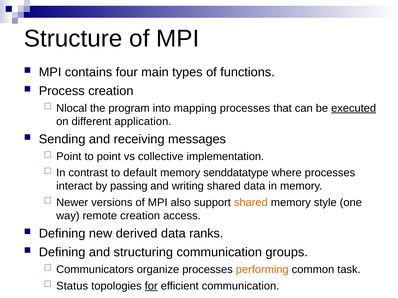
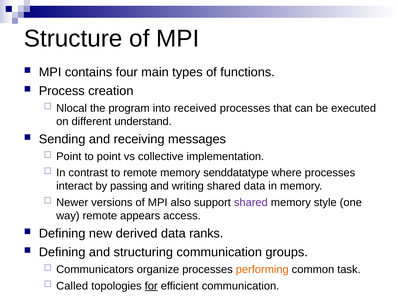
mapping: mapping -> received (195, 108)
executed underline: present -> none (354, 108)
application: application -> understand (143, 122)
to default: default -> remote (140, 173)
shared colour: orange -> purple (251, 203)
remote creation: creation -> appears (140, 216)
Status: Status -> Called (72, 286)
